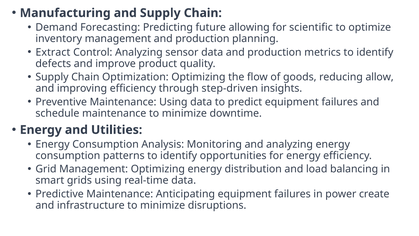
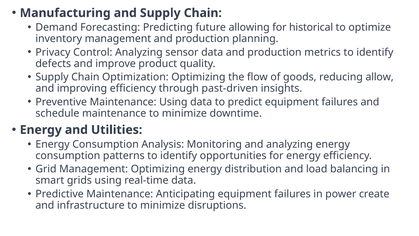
scientific: scientific -> historical (311, 27)
Extract: Extract -> Privacy (53, 52)
step-driven: step-driven -> past-driven (230, 88)
